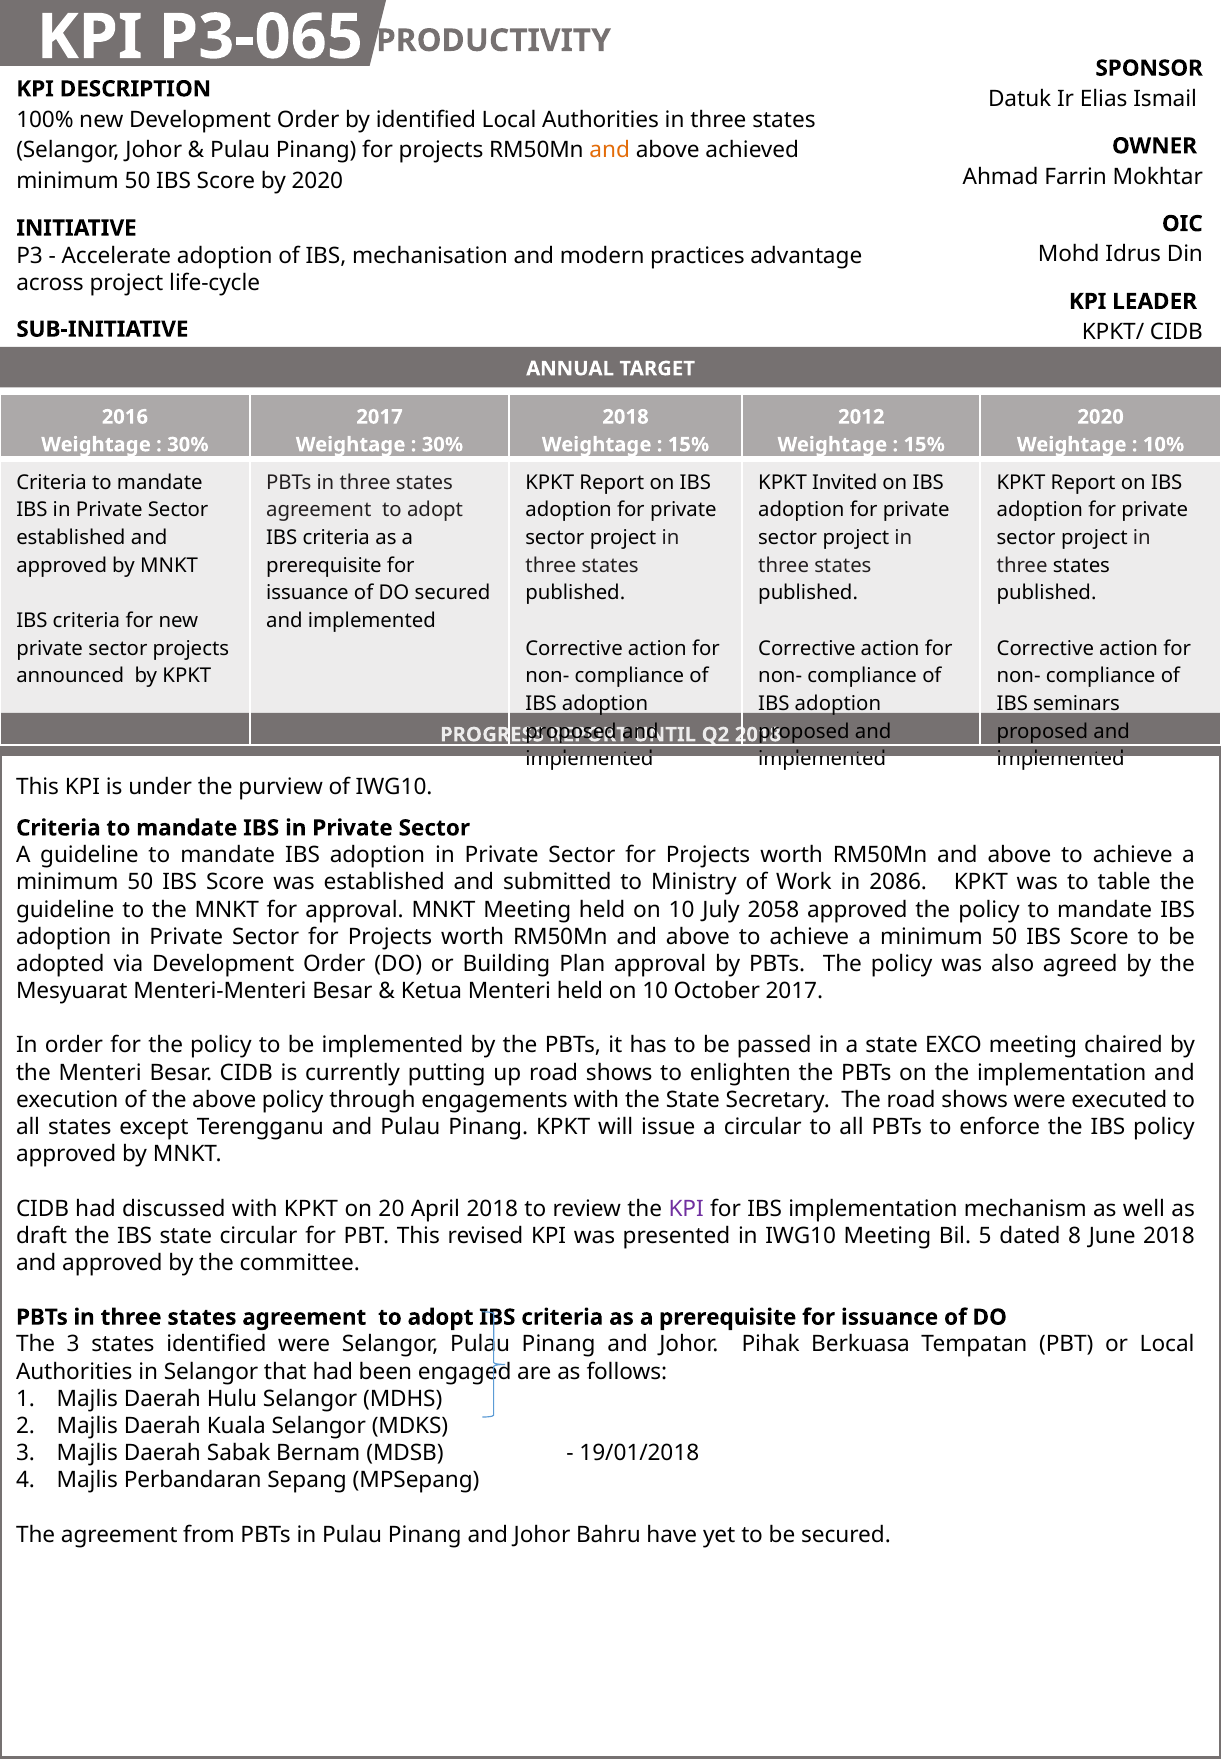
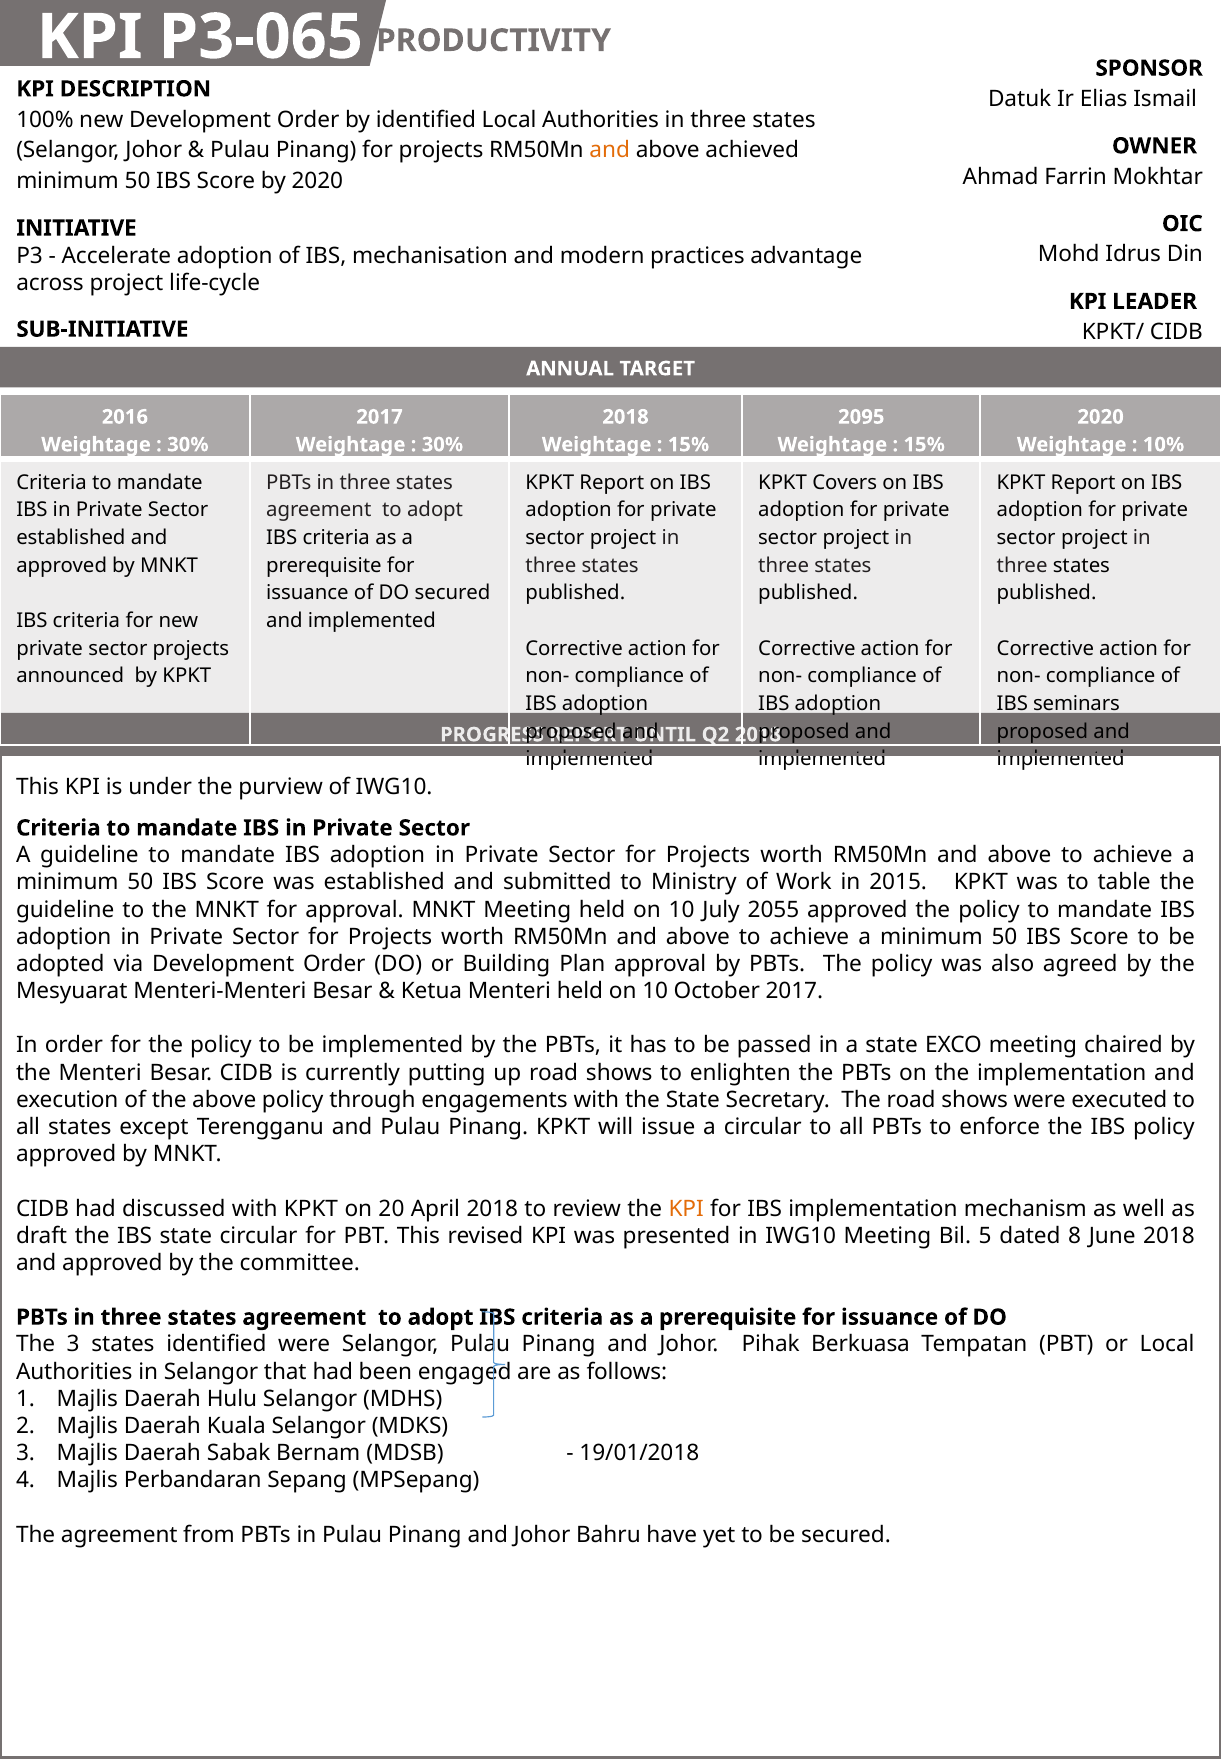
2012: 2012 -> 2095 (861, 417)
Invited: Invited -> Covers (845, 482)
2086: 2086 -> 2015 (898, 882)
2058: 2058 -> 2055 (773, 909)
KPI colour: purple -> orange (686, 1208)
